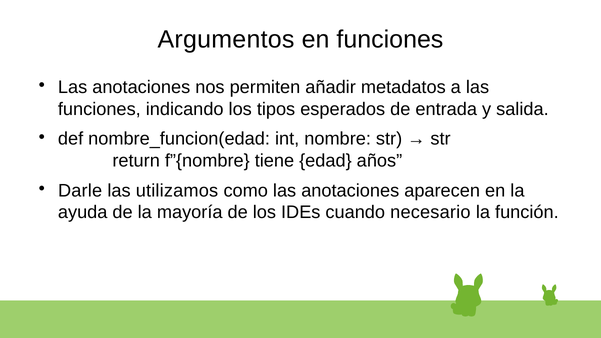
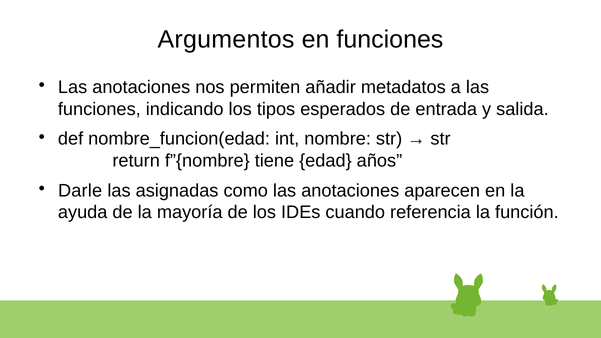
utilizamos: utilizamos -> asignadas (177, 191)
necesario: necesario -> referencia (430, 212)
